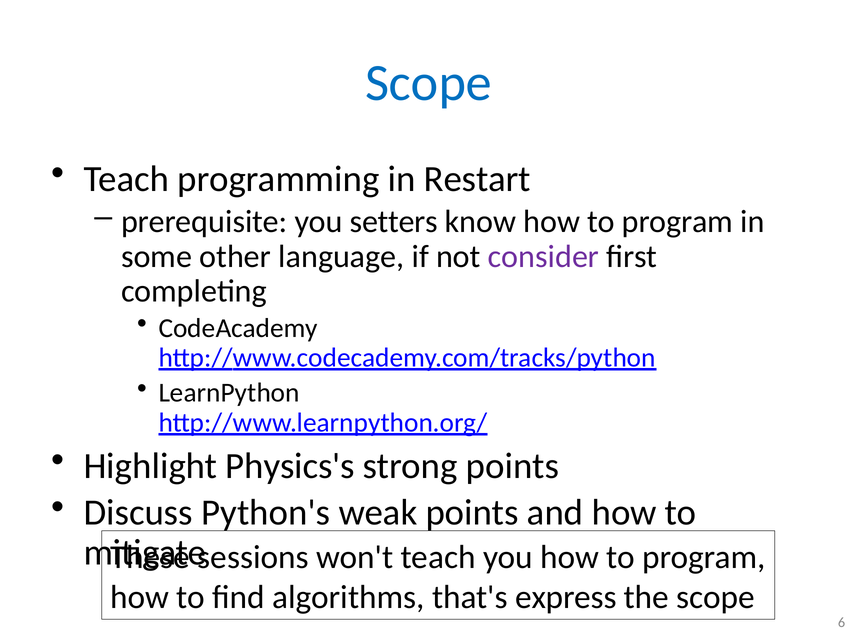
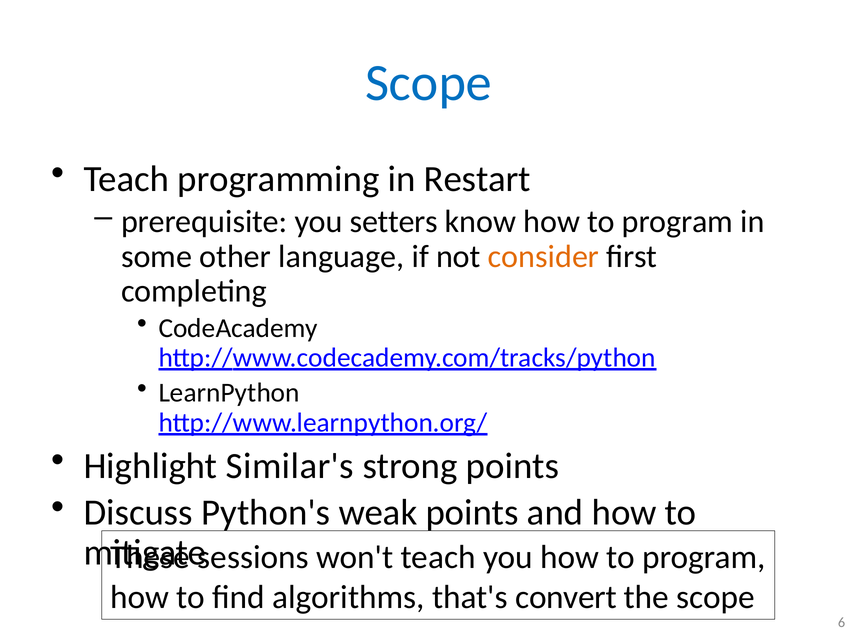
consider colour: purple -> orange (544, 256)
Physics's: Physics's -> Similar's (290, 466)
express: express -> convert (566, 597)
